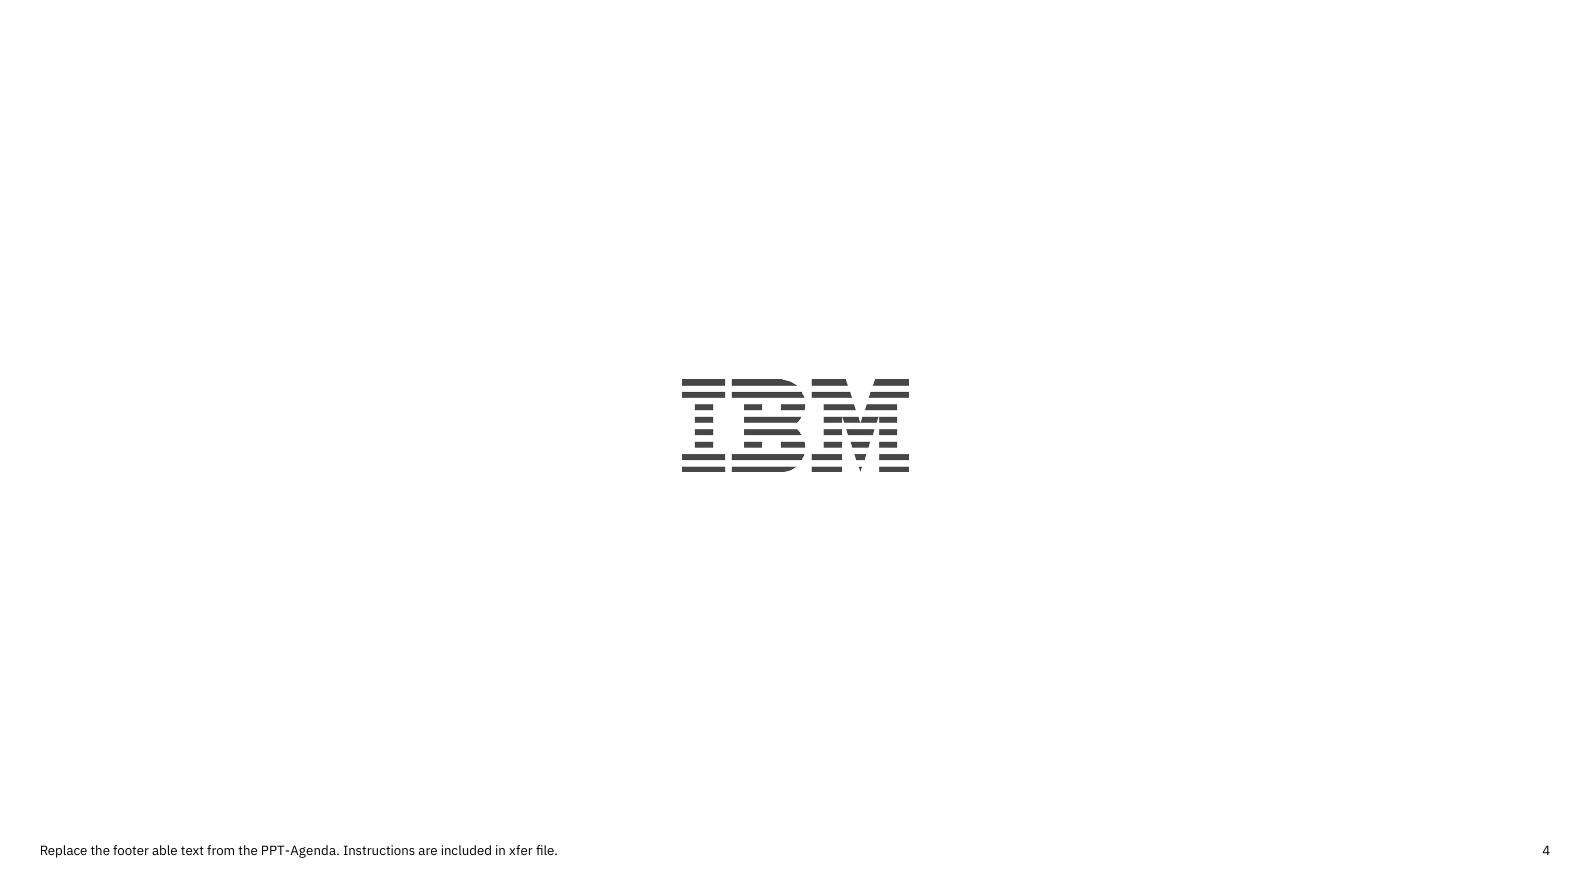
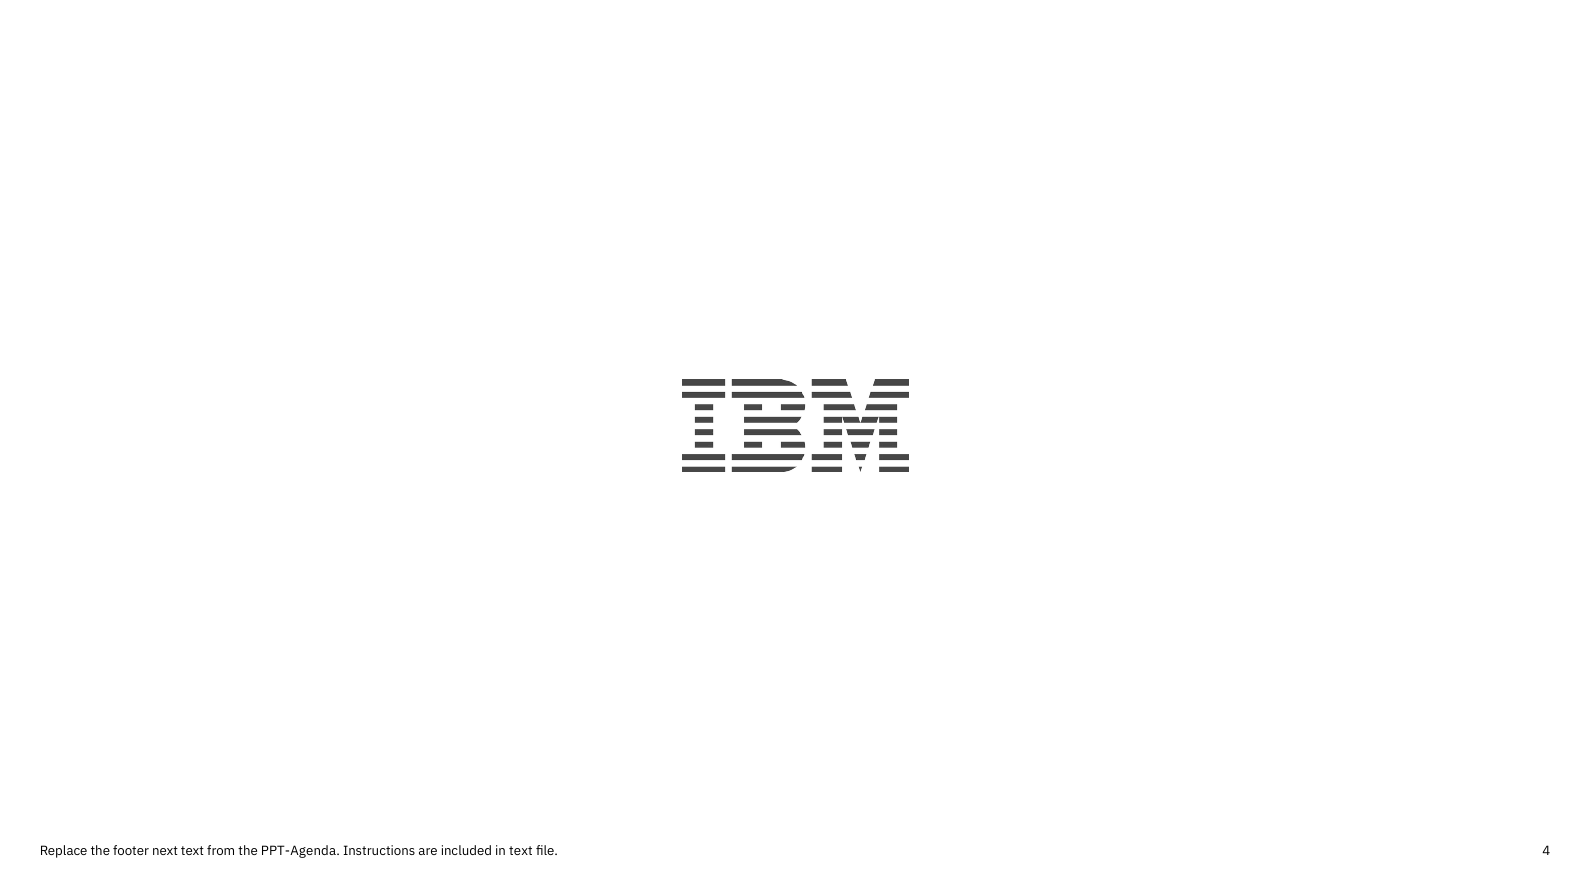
able: able -> next (165, 851)
in xfer: xfer -> text (521, 851)
